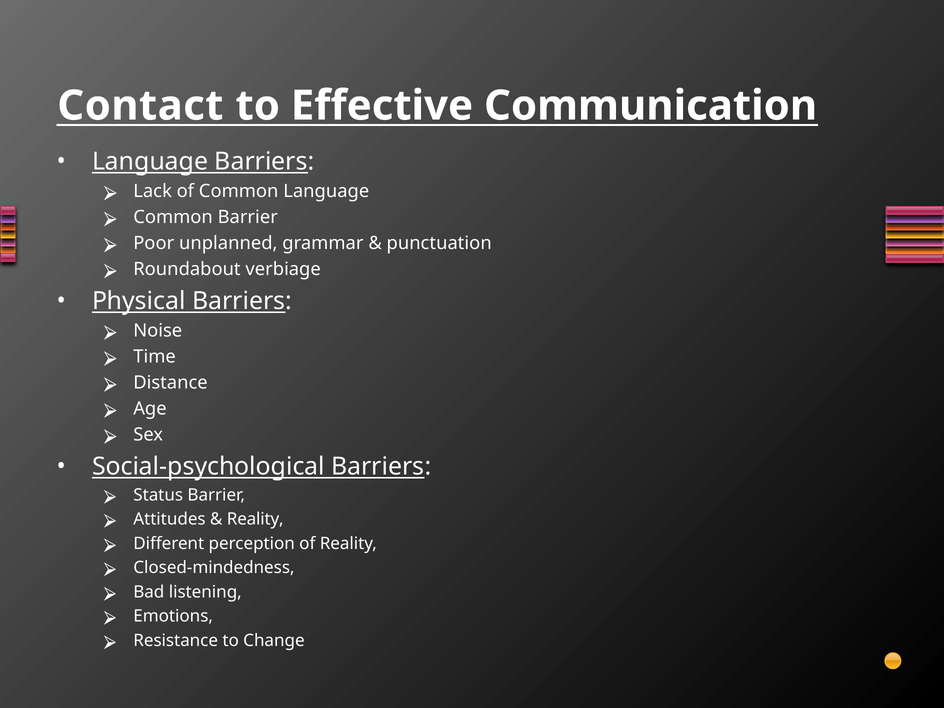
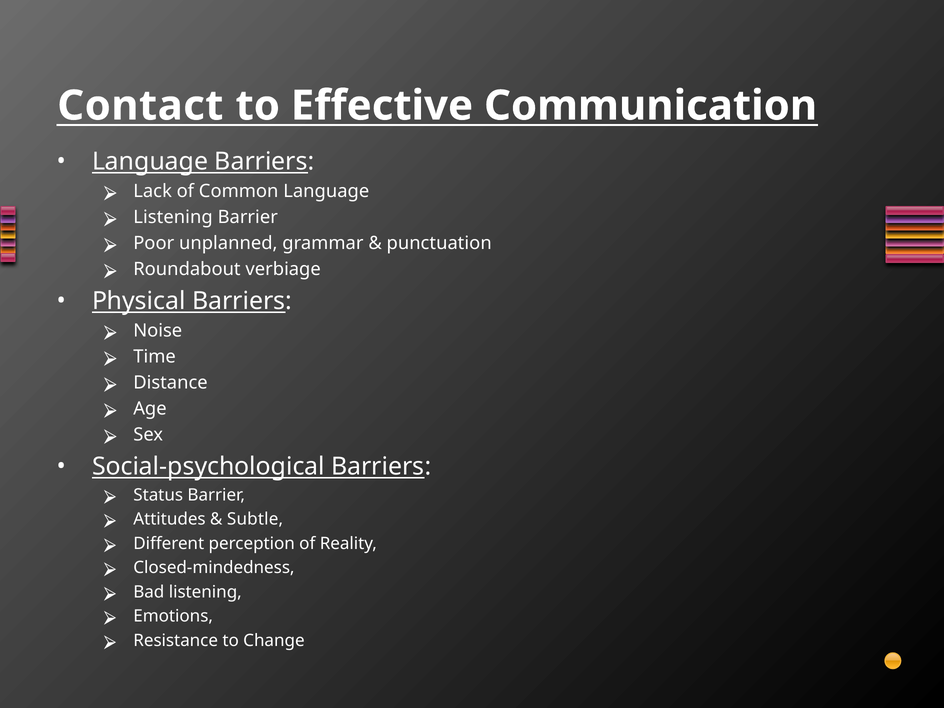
Common: Common -> Listening (173, 217)
Reality: Reality -> Subtle (255, 519)
